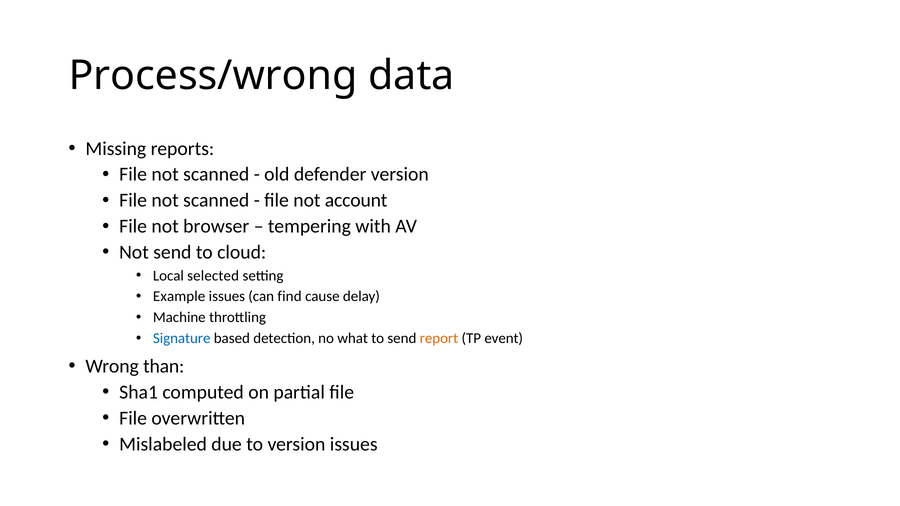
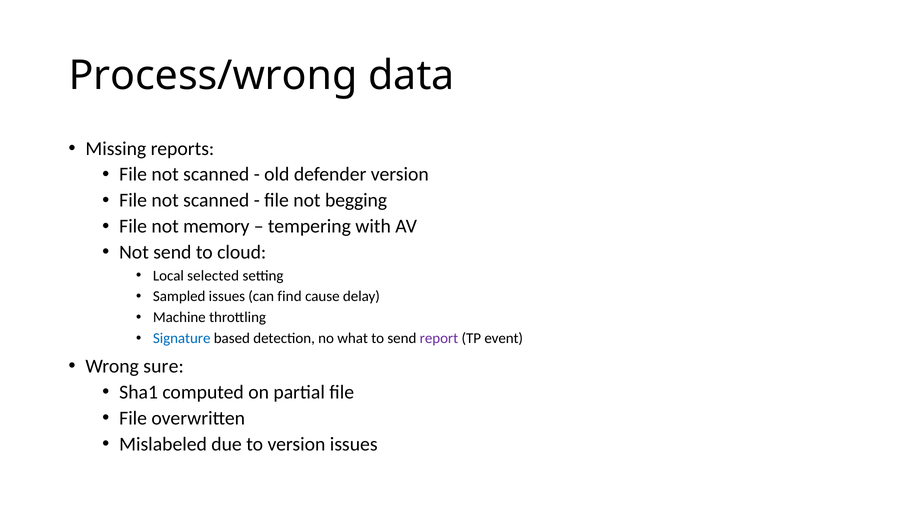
account: account -> begging (356, 201)
browser: browser -> memory (216, 226)
Example: Example -> Sampled (179, 297)
report colour: orange -> purple (439, 338)
than: than -> sure (164, 366)
